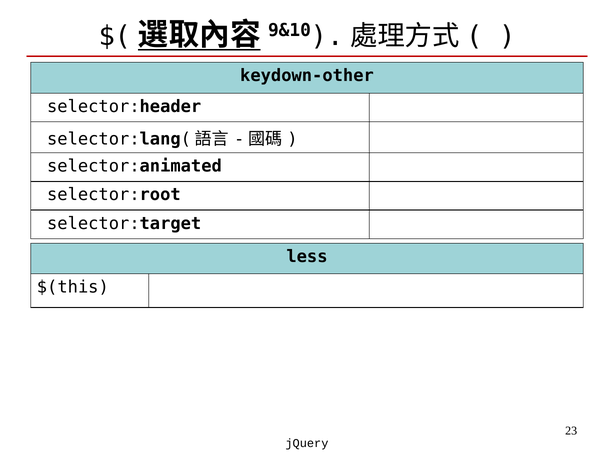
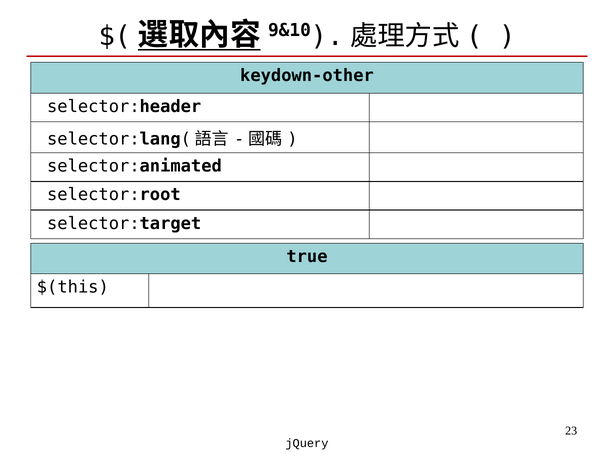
less: less -> true (307, 256)
